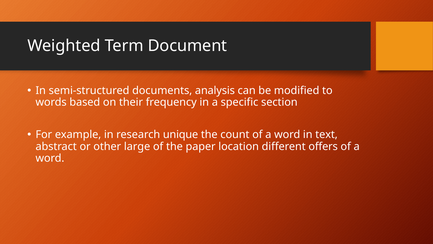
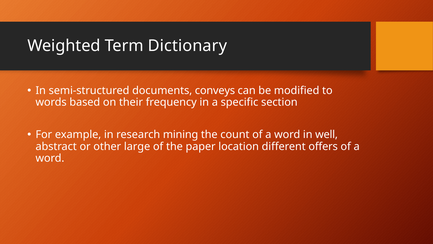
Document: Document -> Dictionary (187, 46)
analysis: analysis -> conveys (215, 90)
unique: unique -> mining (181, 134)
text: text -> well (327, 134)
